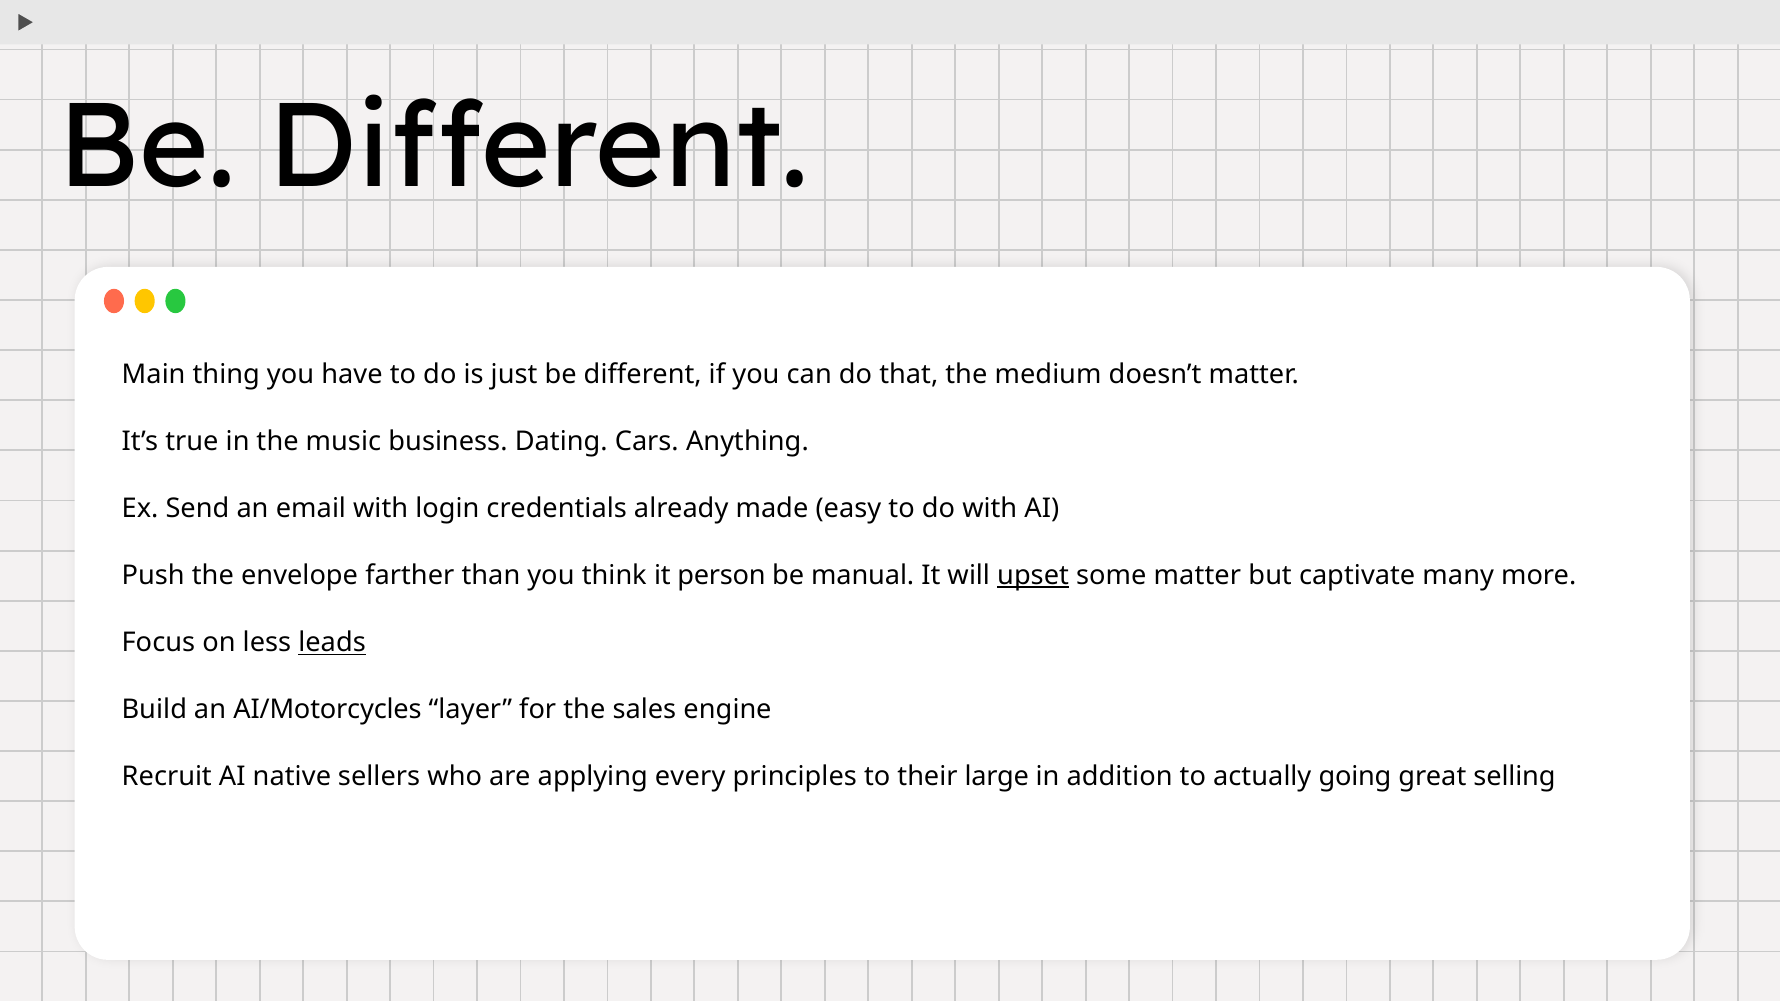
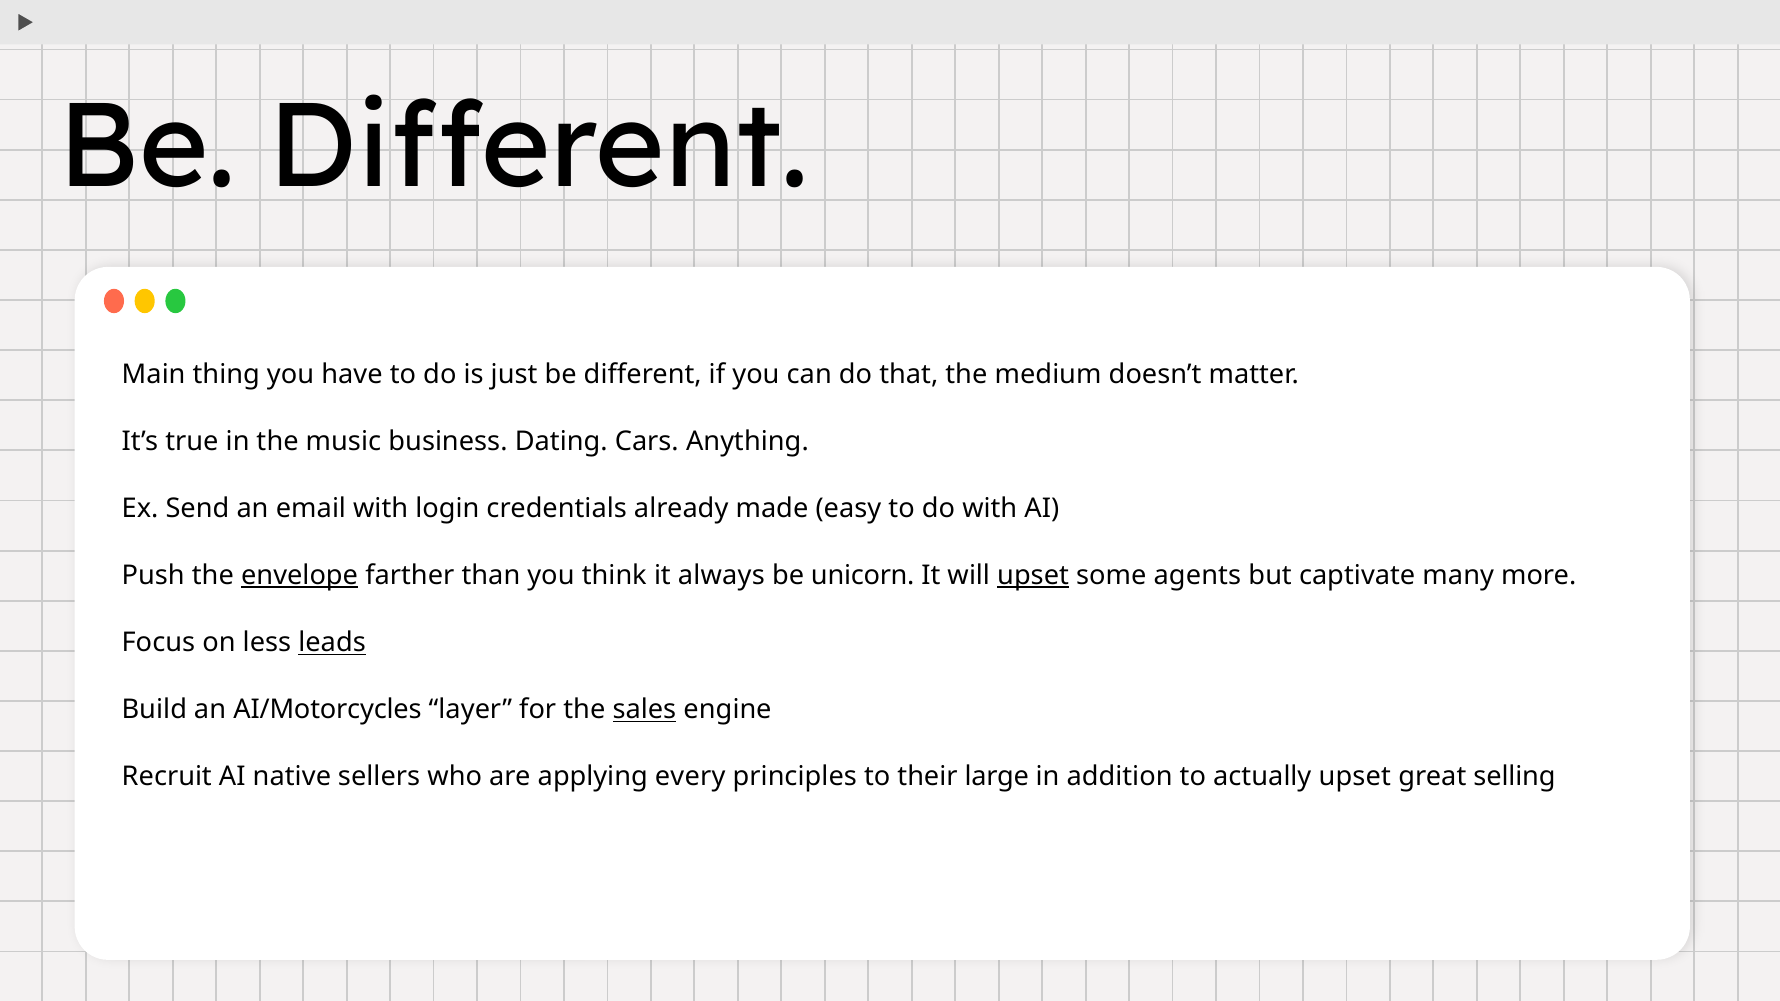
envelope underline: none -> present (300, 576)
person: person -> always (721, 576)
manual: manual -> unicorn (863, 576)
some matter: matter -> agents (1197, 576)
sales underline: none -> present (644, 710)
actually going: going -> upset (1355, 777)
